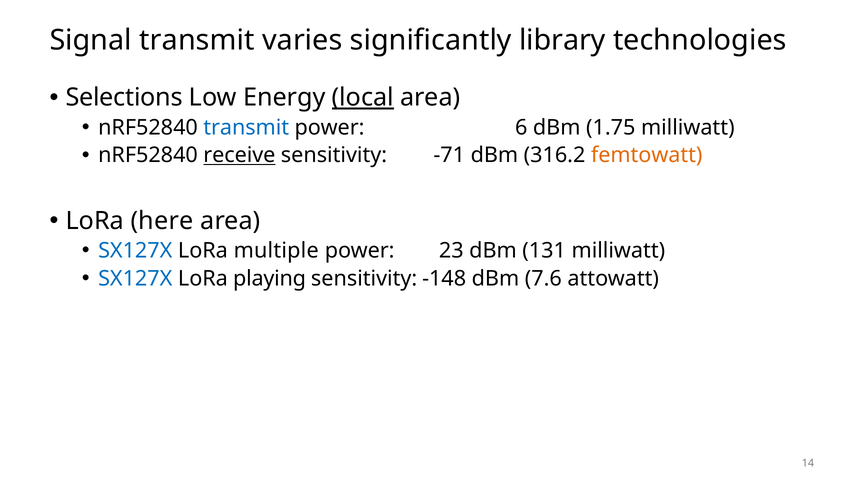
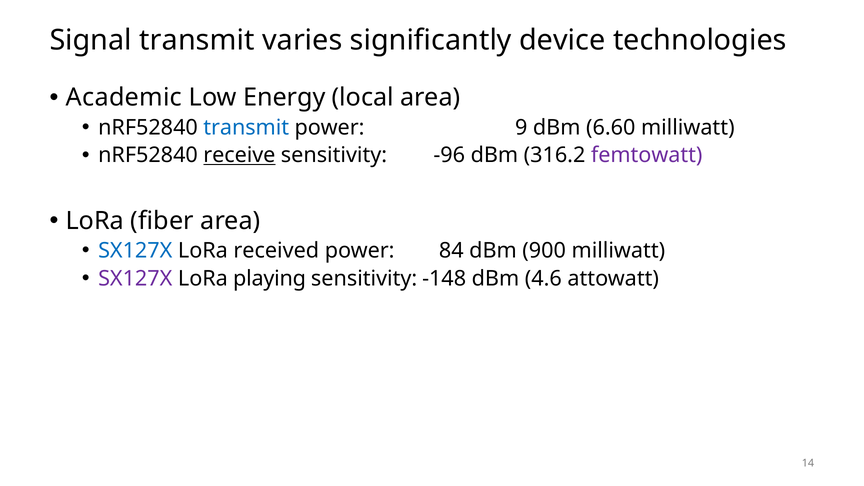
library: library -> device (562, 40)
Selections: Selections -> Academic (124, 98)
local underline: present -> none (363, 98)
6: 6 -> 9 (521, 127)
1.75: 1.75 -> 6.60 (611, 127)
-71: -71 -> -96 (449, 155)
femtowatt colour: orange -> purple (647, 155)
here: here -> fiber (162, 221)
multiple: multiple -> received (276, 251)
23: 23 -> 84 (451, 251)
131: 131 -> 900 (544, 251)
SX127X colour: blue -> purple (135, 278)
7.6: 7.6 -> 4.6 (543, 278)
